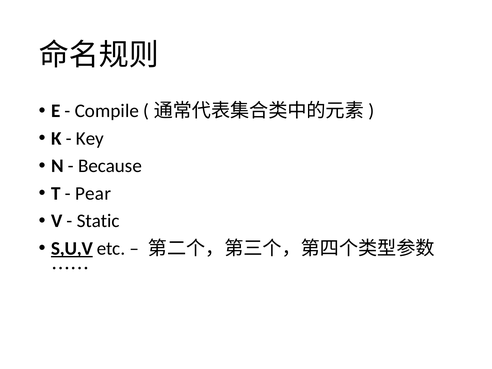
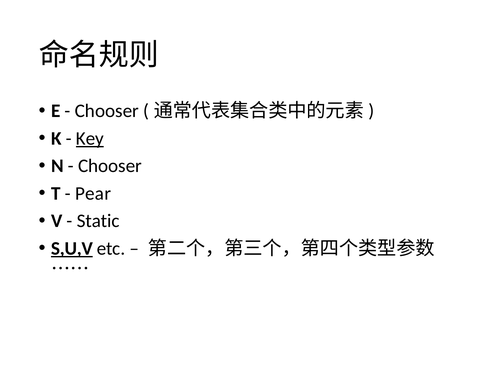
Compile: Compile -> Chooser (107, 111)
Key underline: none -> present (90, 138)
Because: Because -> Chooser (110, 166)
